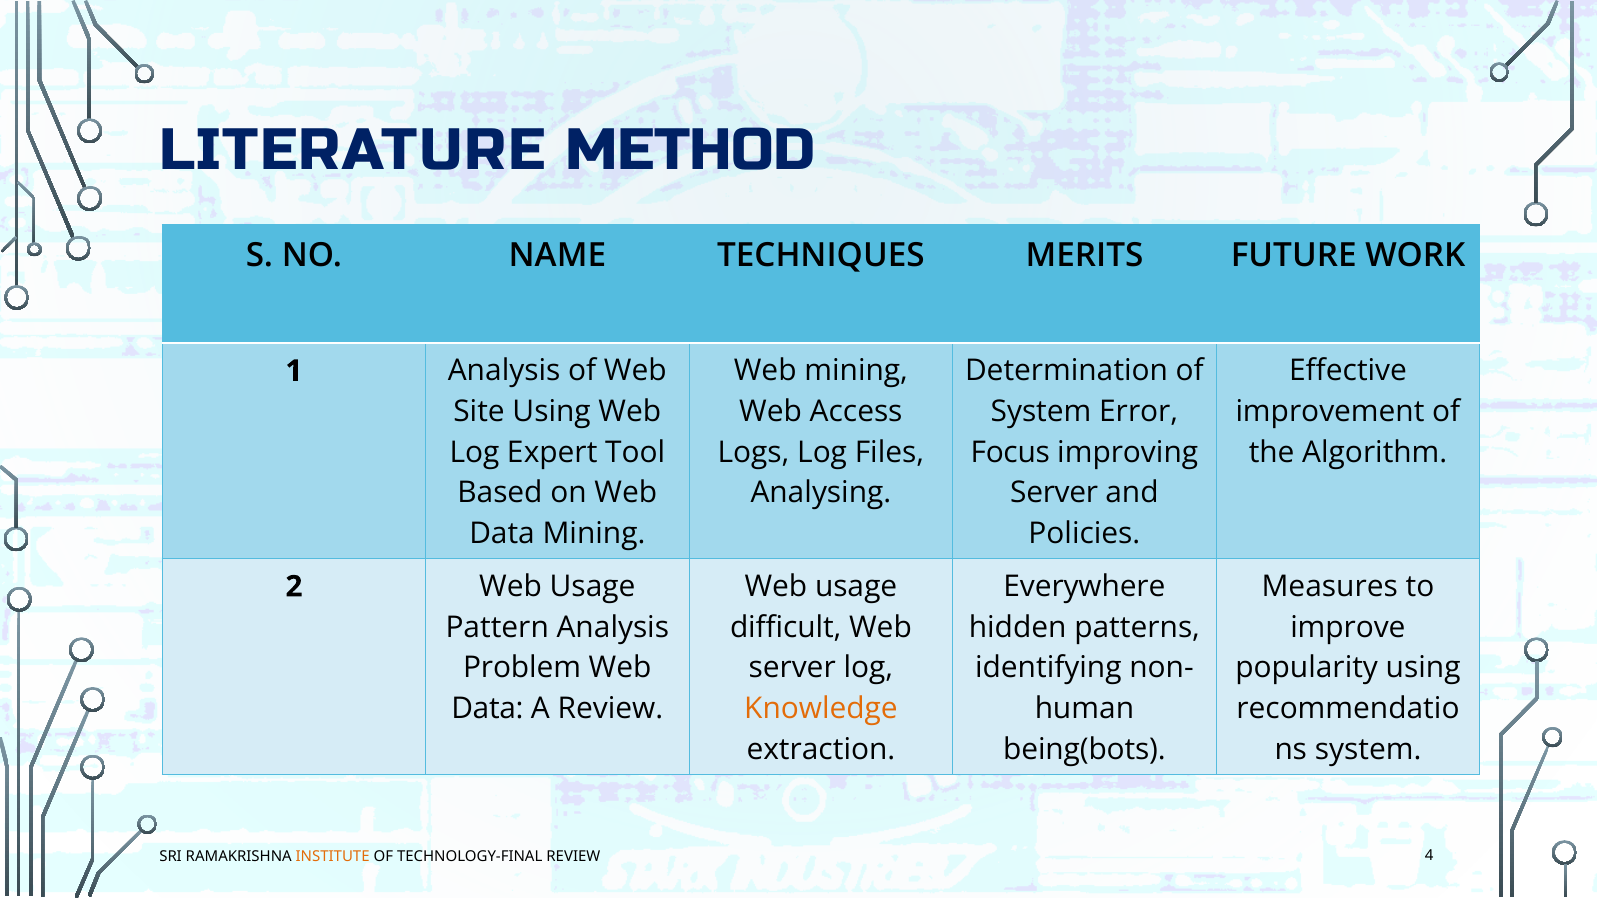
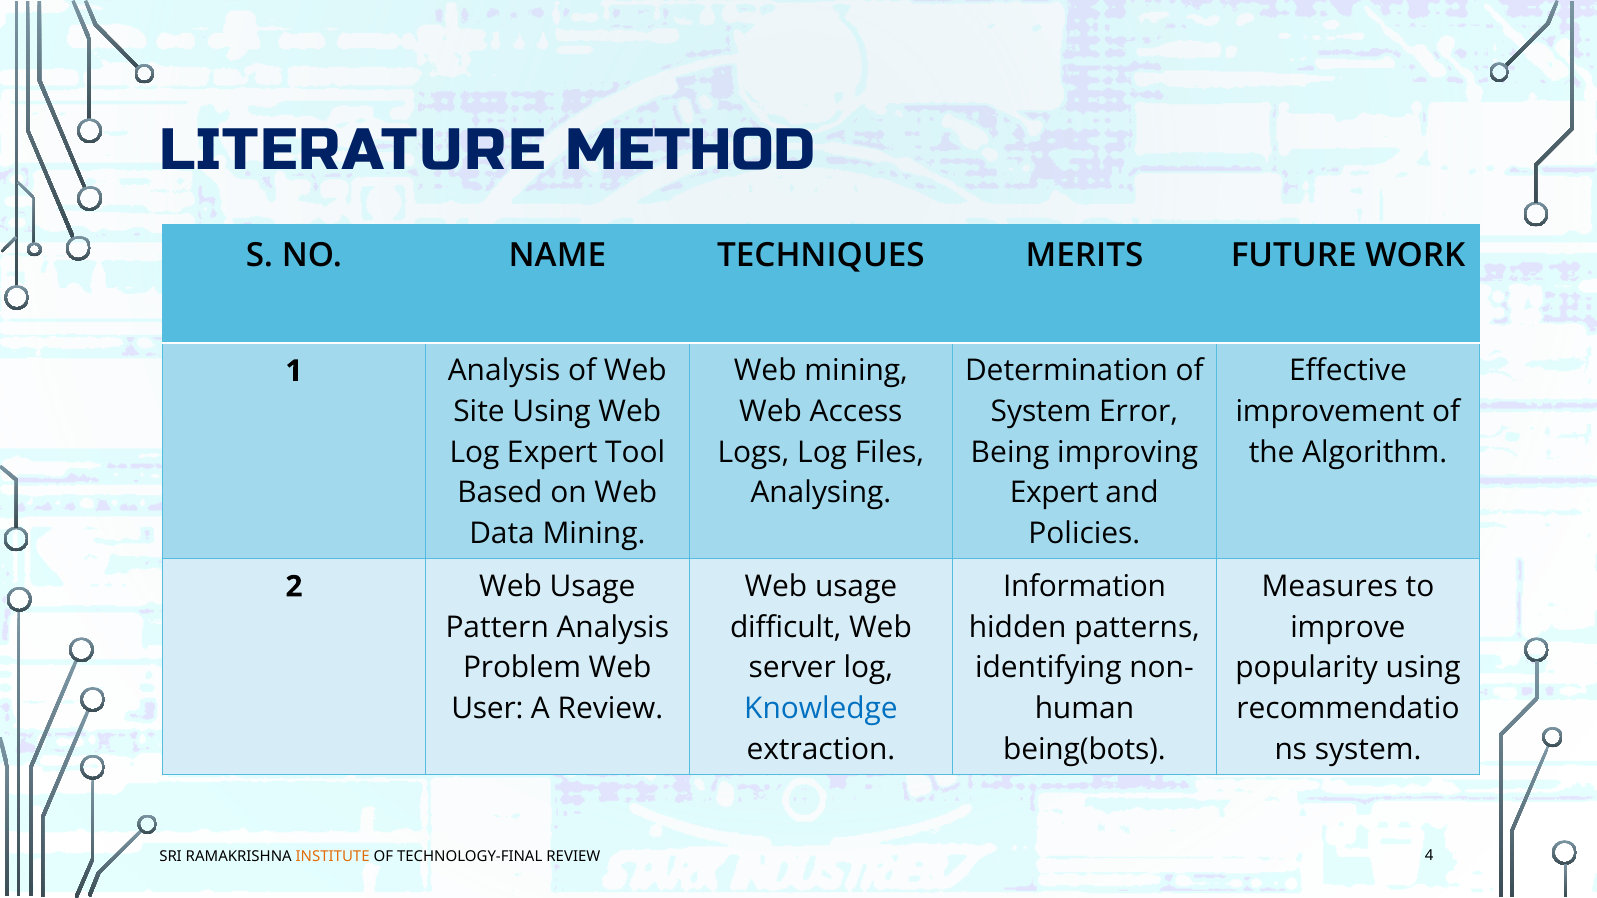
Focus: Focus -> Being (1010, 453)
Server: Server -> Expert (1054, 493)
Everywhere: Everywhere -> Information (1085, 587)
Data: Data -> User (487, 709)
Knowledge colour: orange -> blue (821, 709)
